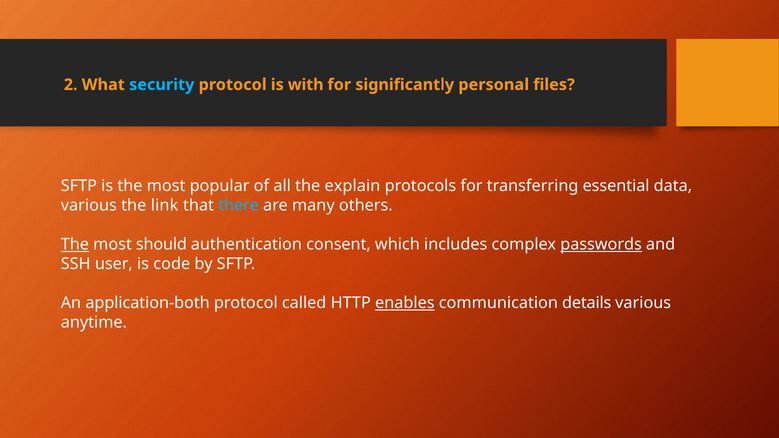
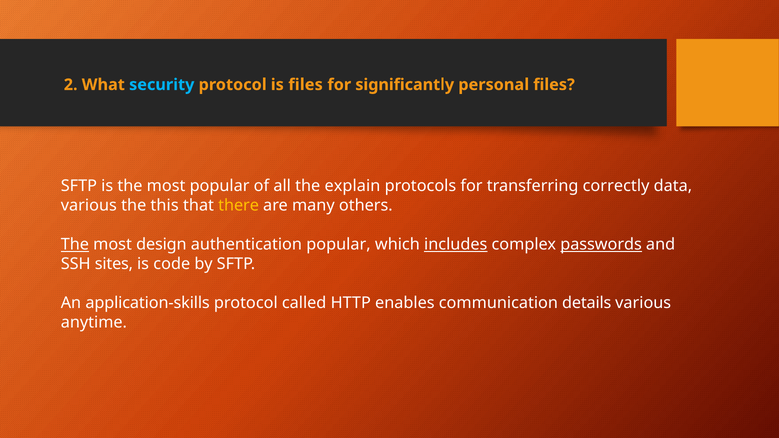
is with: with -> files (306, 85)
essential: essential -> correctly (616, 186)
link: link -> this (165, 206)
there colour: light blue -> yellow (239, 206)
should: should -> design (161, 245)
authentication consent: consent -> popular (338, 245)
includes underline: none -> present (456, 245)
user: user -> sites (114, 264)
application-both: application-both -> application-skills (148, 303)
enables underline: present -> none (405, 303)
